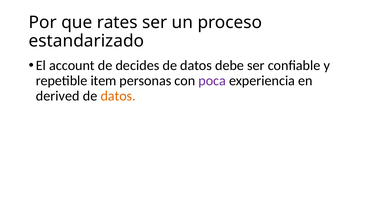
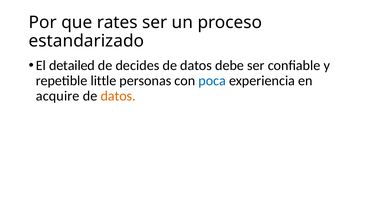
account: account -> detailed (72, 65)
item: item -> little (104, 81)
poca colour: purple -> blue (212, 81)
derived: derived -> acquire (58, 96)
